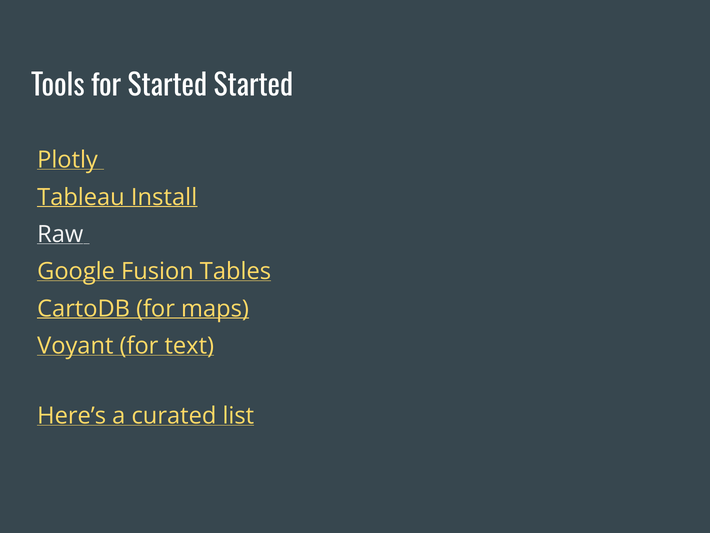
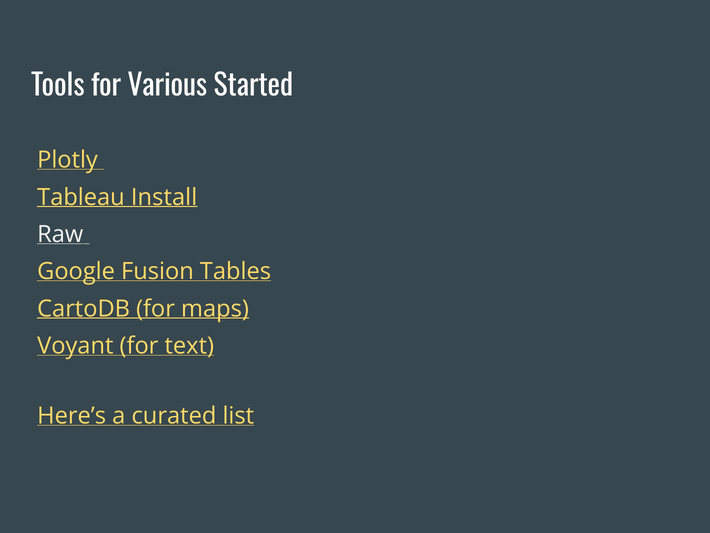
for Started: Started -> Various (168, 86)
